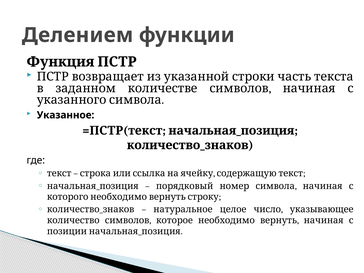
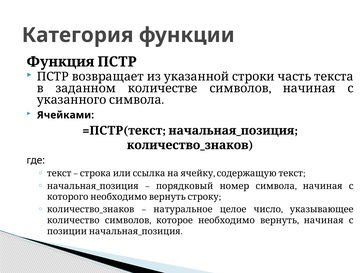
Делением: Делением -> Категория (78, 35)
Указанное: Указанное -> Ячейками (65, 115)
